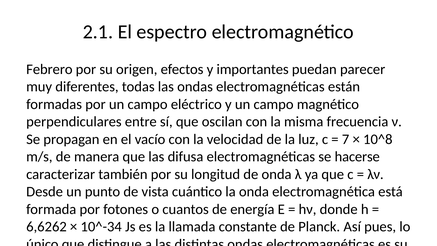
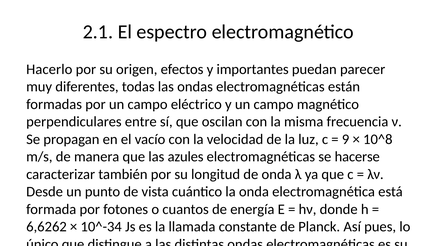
Febrero: Febrero -> Hacerlo (49, 69)
7: 7 -> 9 (346, 139)
difusa: difusa -> azules (186, 157)
